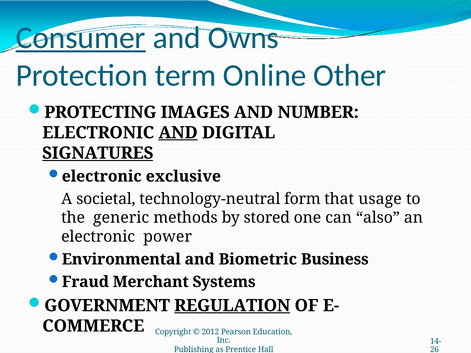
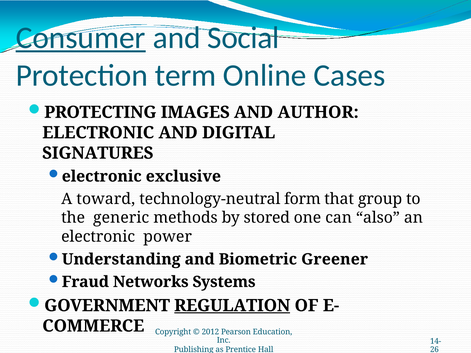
Owns: Owns -> Social (243, 38)
Other: Other -> Cases (350, 76)
NUMBER: NUMBER -> AUTHOR (318, 112)
AND underline: present -> none (178, 133)
SIGNATURES underline: present -> none (98, 153)
societal: societal -> toward (106, 199)
usage: usage -> group (380, 199)
Environmental: Environmental -> Understanding (121, 259)
Business: Business -> Greener (335, 259)
Merchant: Merchant -> Networks (151, 282)
